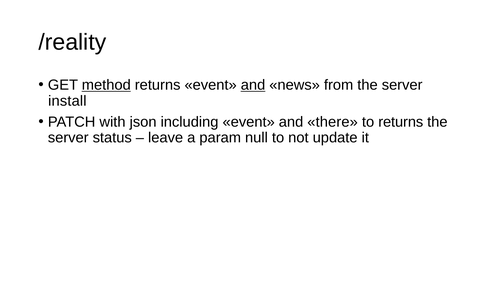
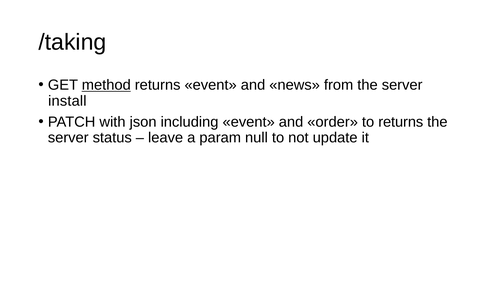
/reality: /reality -> /taking (72, 42)
and underline: present -> none (253, 85)
there: there -> order (333, 122)
